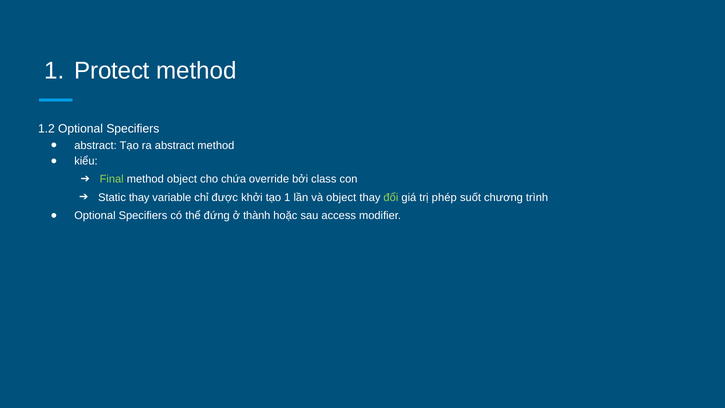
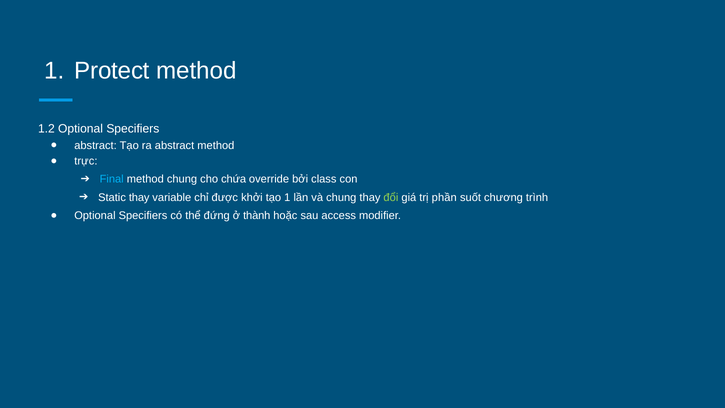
kiểu: kiểu -> trực (86, 161)
Final colour: light green -> light blue (112, 179)
method object: object -> chung (182, 179)
và object: object -> chung (341, 197)
phép: phép -> phần (444, 197)
